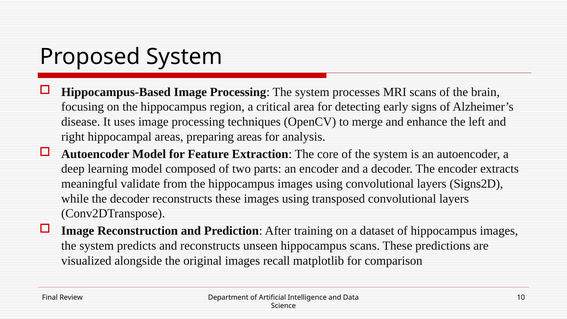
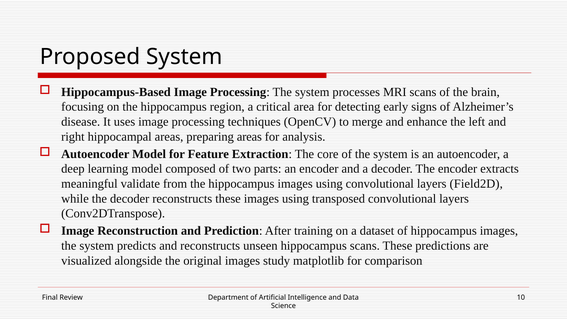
Signs2D: Signs2D -> Field2D (476, 184)
recall: recall -> study (277, 261)
